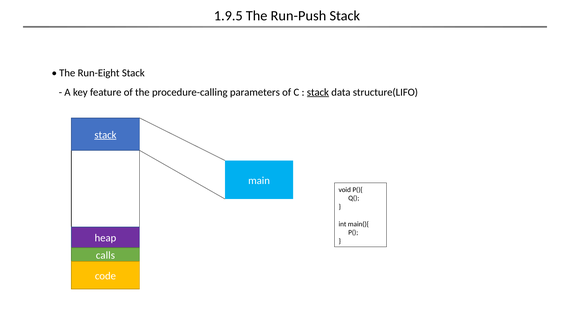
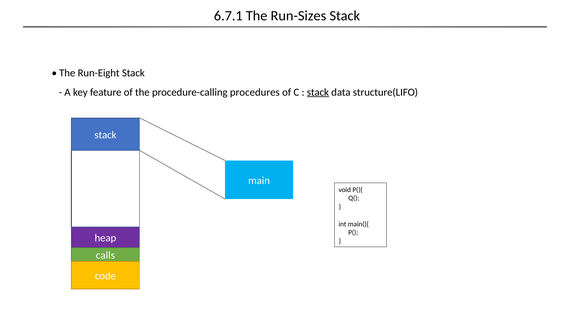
1.9.5: 1.9.5 -> 6.7.1 (228, 16)
Run-Push: Run-Push -> Run-Sizes (298, 16)
parameters: parameters -> procedures (255, 92)
stack underline: present -> none (105, 135)
